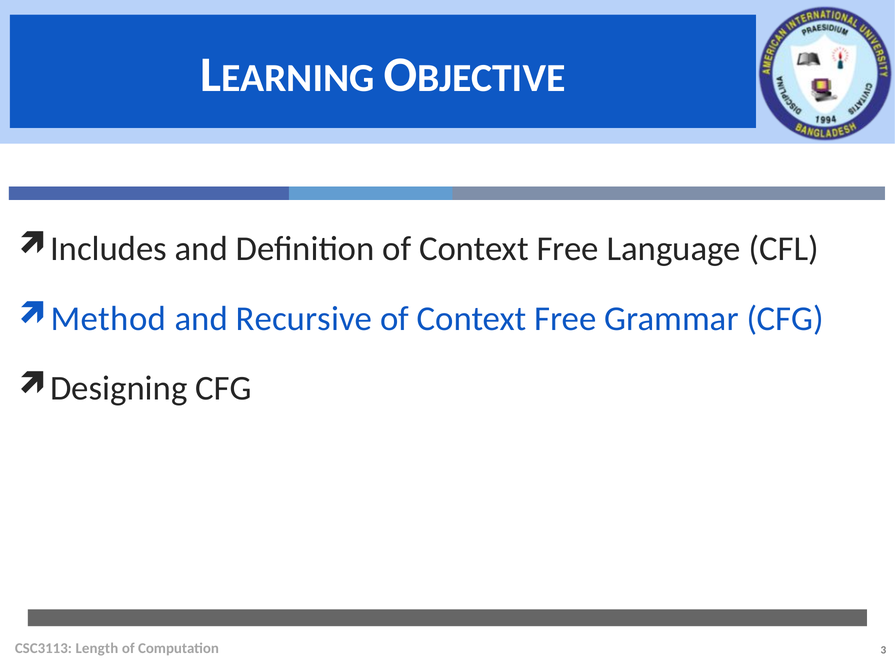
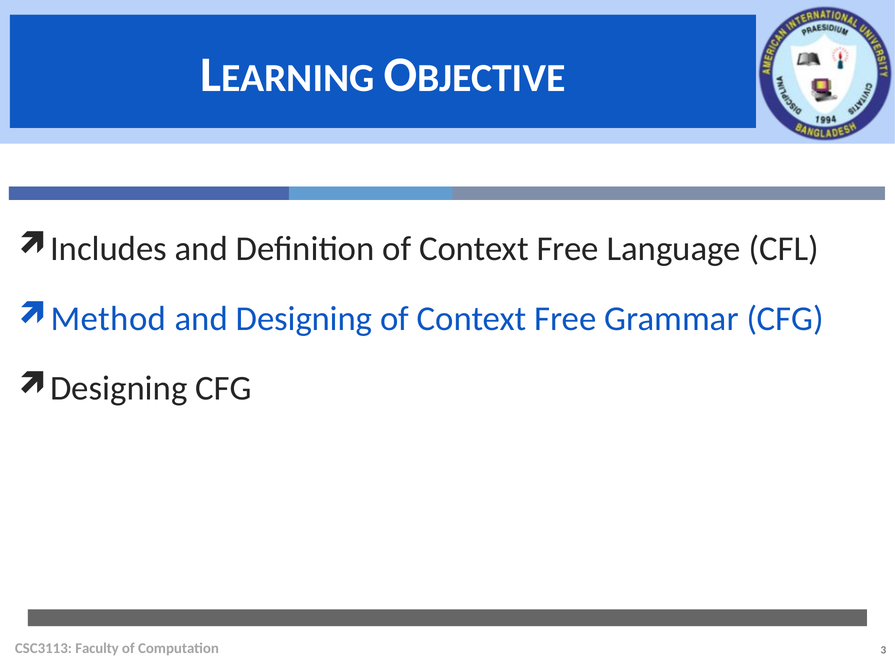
and Recursive: Recursive -> Designing (304, 319)
Length: Length -> Faculty (97, 649)
